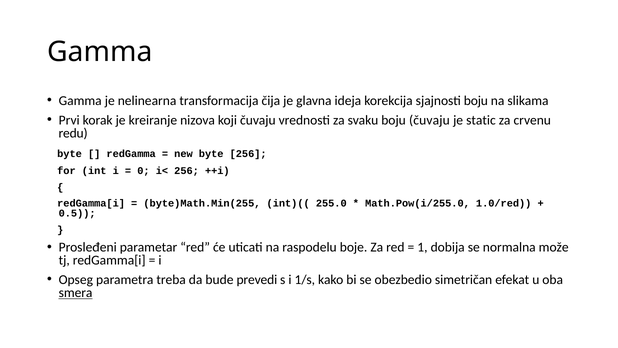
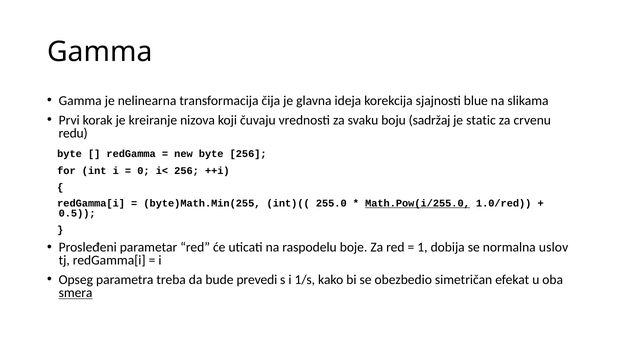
sjajnosti boju: boju -> blue (476, 101)
boju čuvaju: čuvaju -> sadržaj (430, 120)
Math.Pow(i/255.0 underline: none -> present (417, 203)
može: može -> uslov (554, 247)
